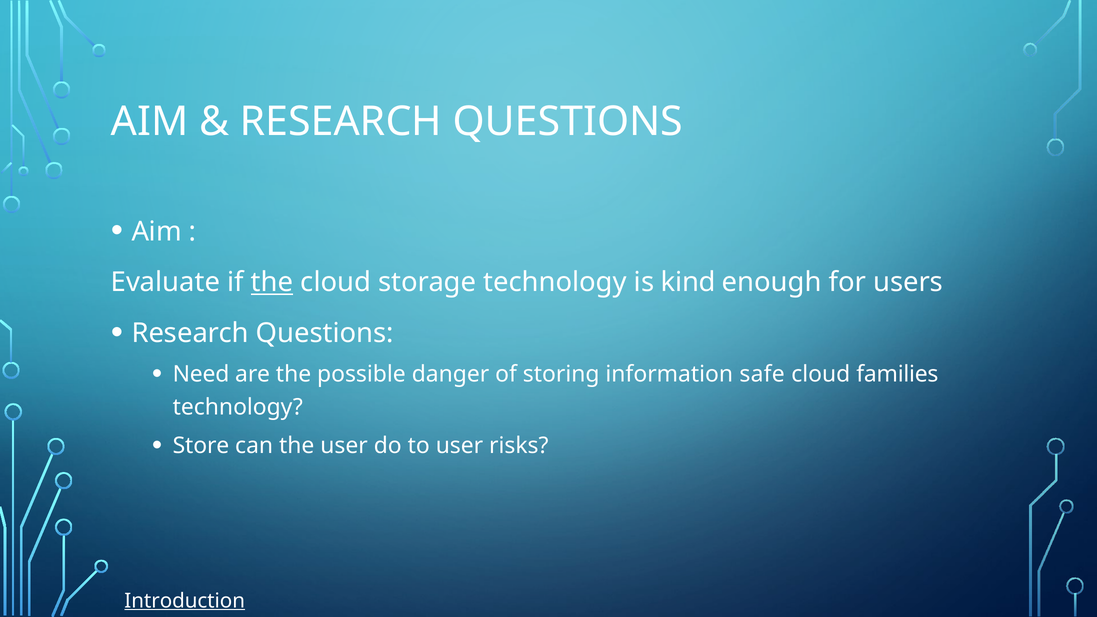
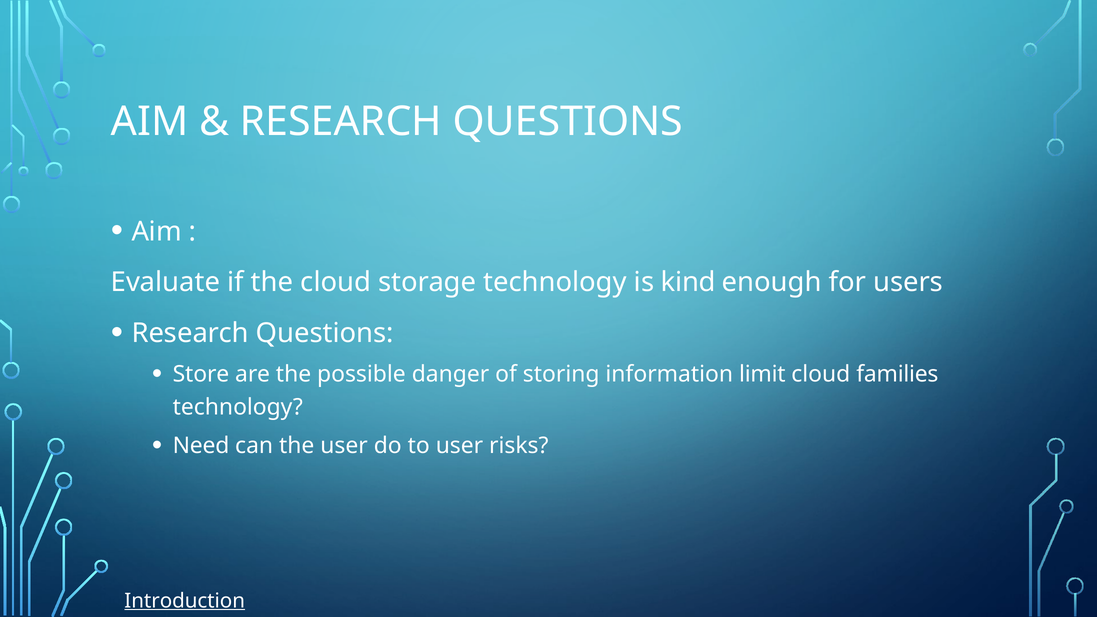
the underline: present -> none (272, 282)
Need: Need -> Store (201, 374)
safe: safe -> limit (762, 374)
Store: Store -> Need (201, 446)
